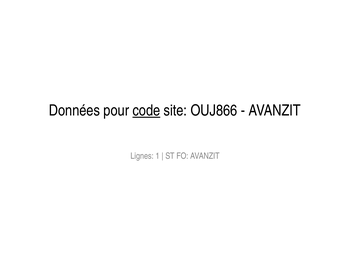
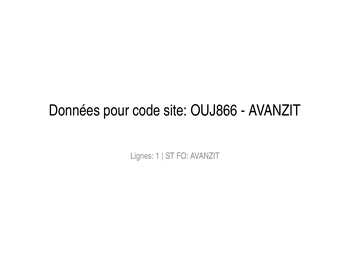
code underline: present -> none (146, 111)
